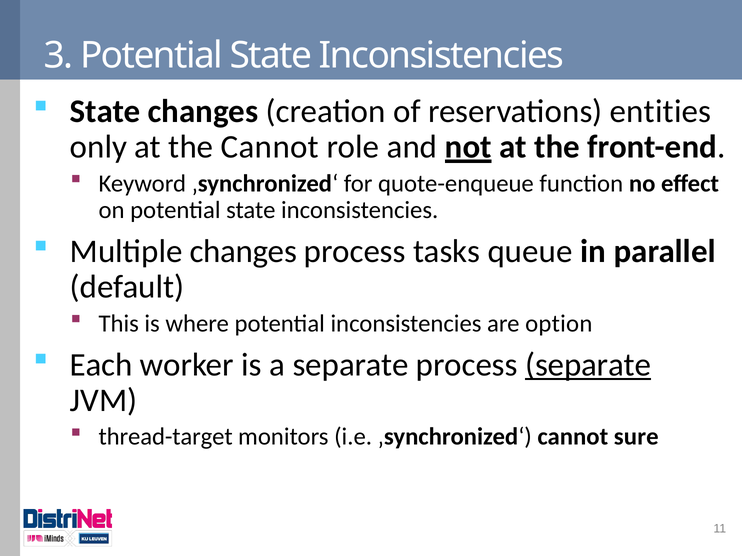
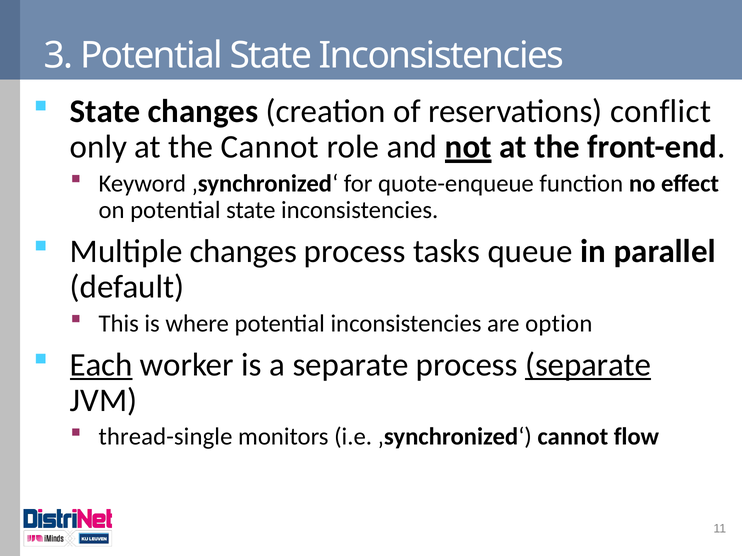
entities: entities -> conflict (661, 112)
Each underline: none -> present (101, 365)
thread-target: thread-target -> thread-single (166, 437)
sure: sure -> flow (636, 437)
